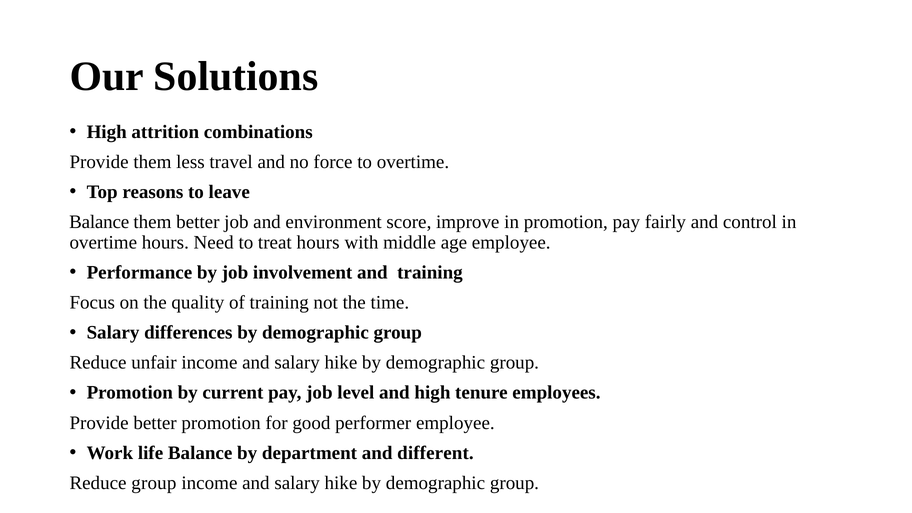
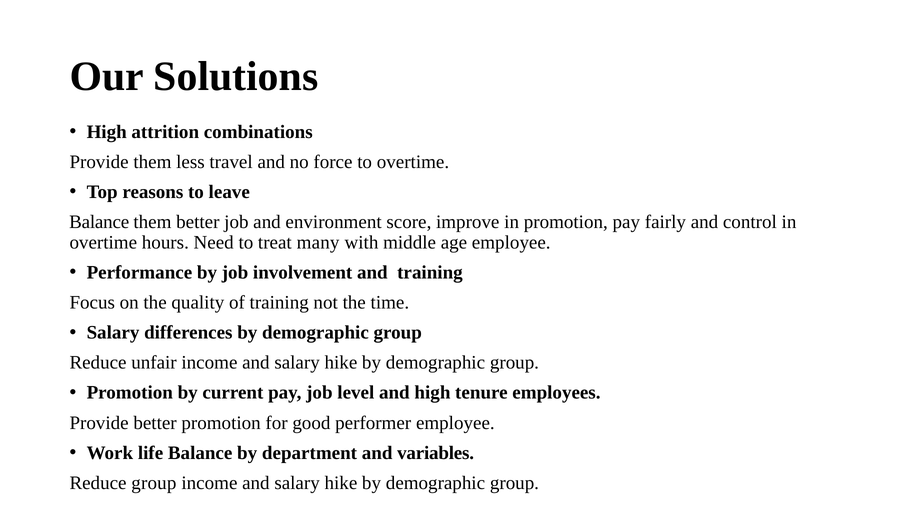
treat hours: hours -> many (318, 242)
different: different -> variables (436, 453)
